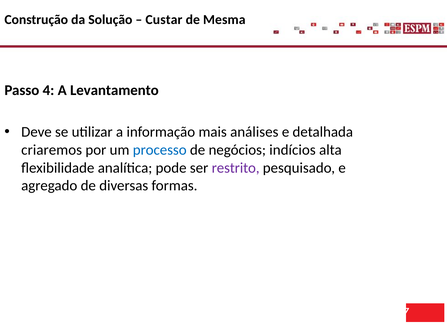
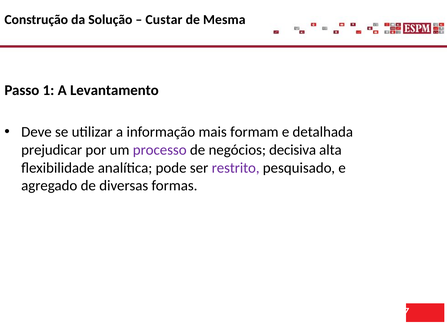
4: 4 -> 1 (48, 90)
análises: análises -> formam (254, 132)
criaremos: criaremos -> prejudicar (52, 150)
processo colour: blue -> purple (160, 150)
indícios: indícios -> decisiva (293, 150)
